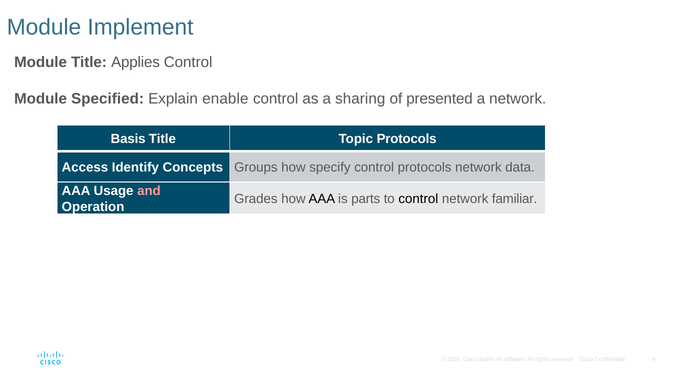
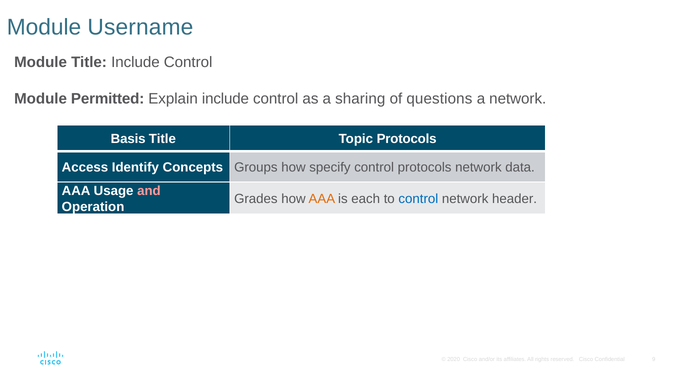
Implement: Implement -> Username (140, 27)
Title Applies: Applies -> Include (135, 62)
Specified: Specified -> Permitted (108, 99)
Explain enable: enable -> include (225, 99)
presented: presented -> questions (439, 99)
AAA colour: black -> orange (322, 199)
parts: parts -> each (366, 199)
control colour: black -> blue (418, 199)
familiar: familiar -> header (515, 199)
